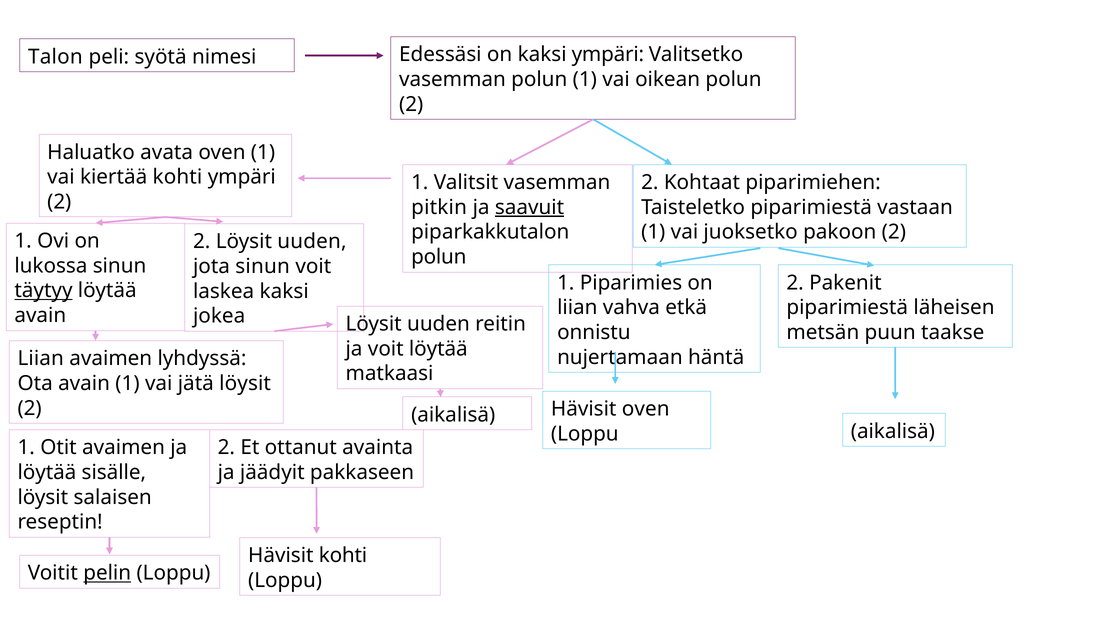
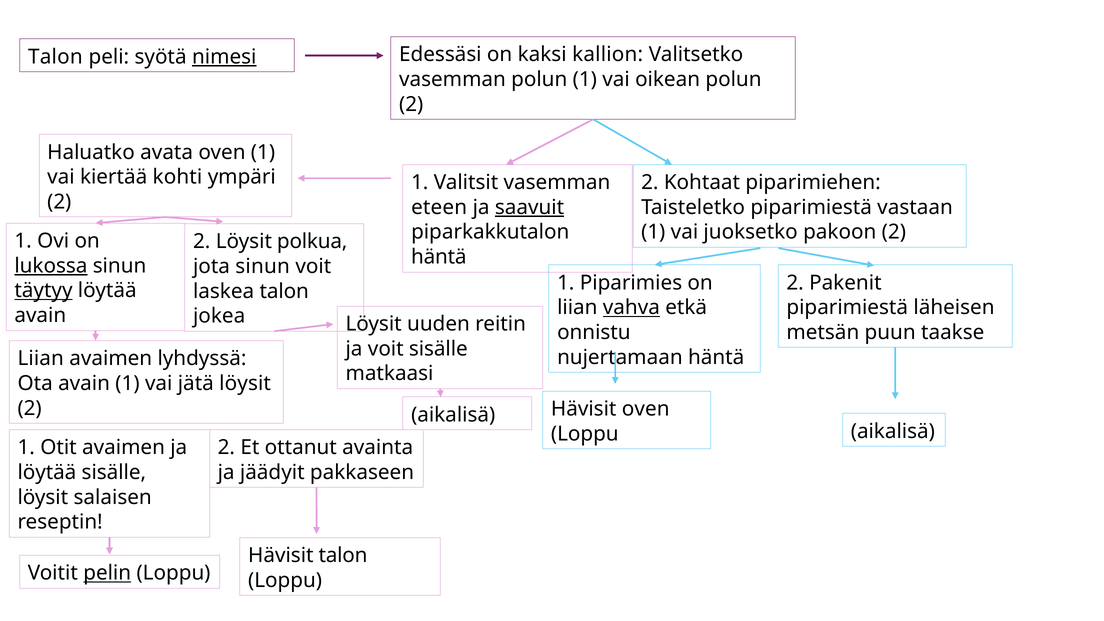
nimesi underline: none -> present (224, 57)
kaksi ympäri: ympäri -> kallion (608, 55)
pitkin: pitkin -> eteen (439, 207)
2 Löysit uuden: uuden -> polkua (312, 242)
polun: polun -> häntä (439, 257)
lukossa underline: none -> present (51, 266)
laskea kaksi: kaksi -> talon (284, 291)
vahva underline: none -> present (631, 308)
voit löytää: löytää -> sisälle (438, 349)
Hävisit kohti: kohti -> talon (343, 556)
